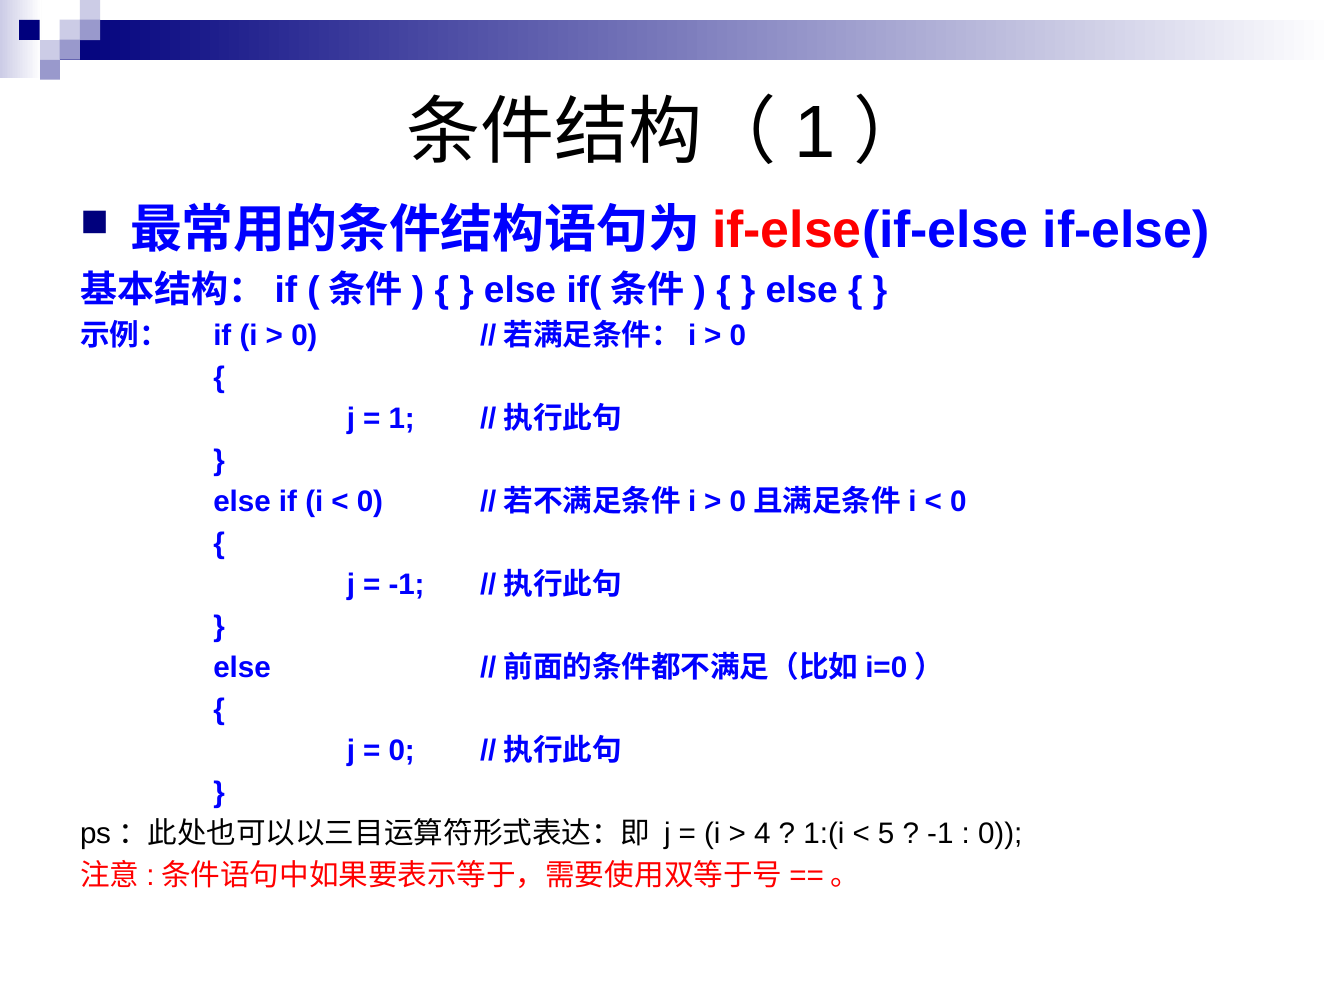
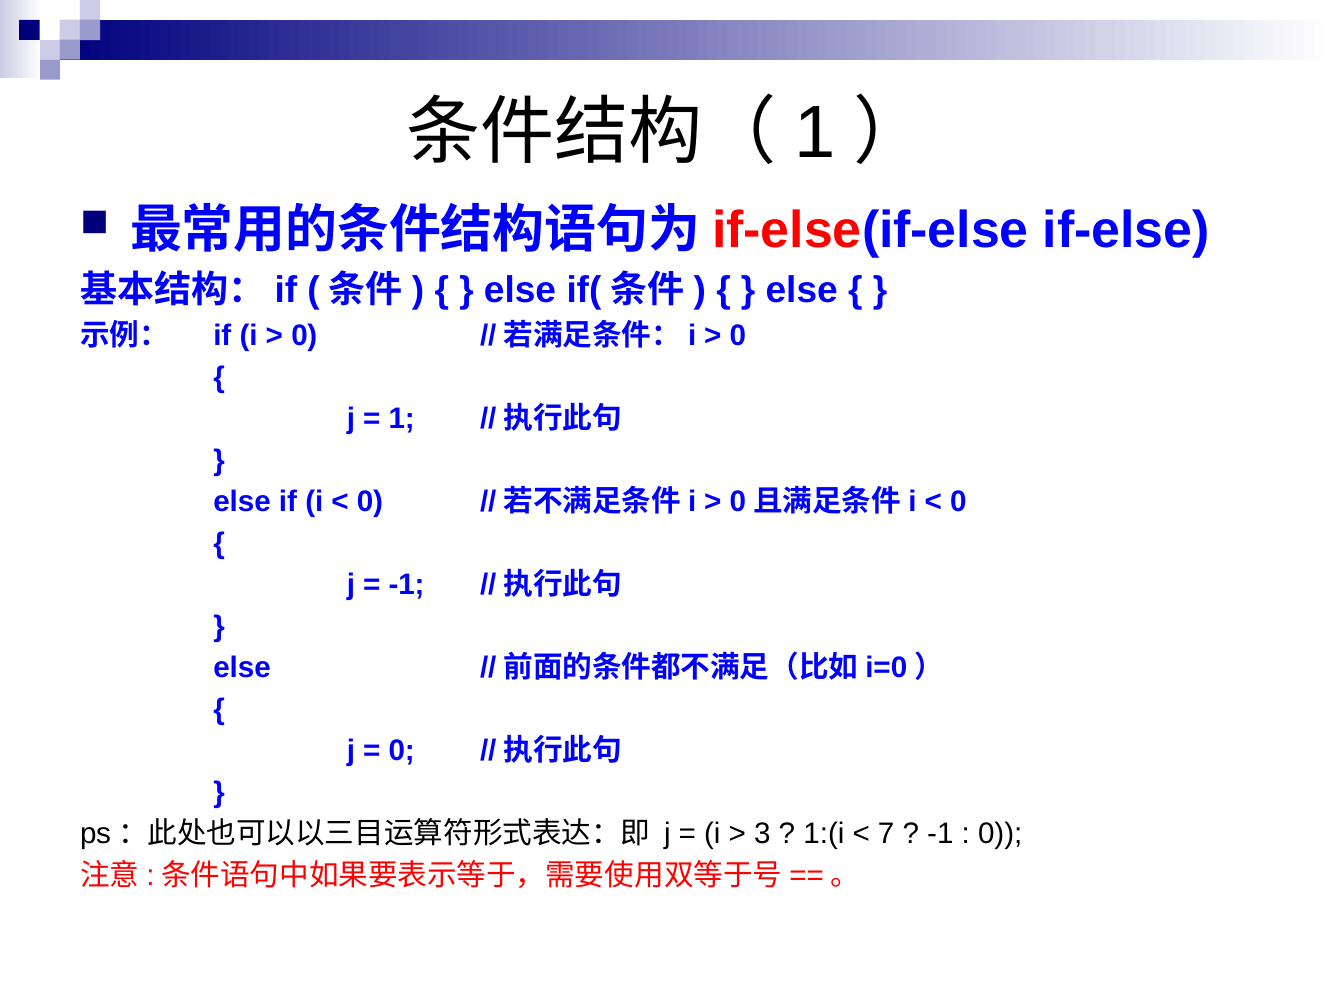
4: 4 -> 3 (762, 833)
5: 5 -> 7 (886, 833)
